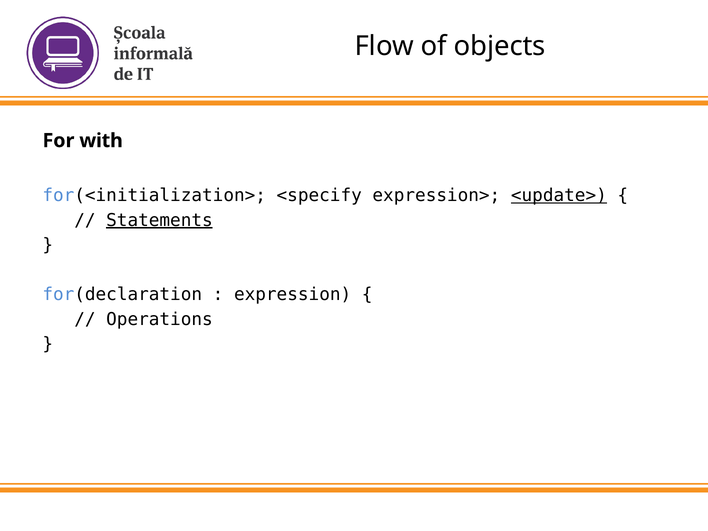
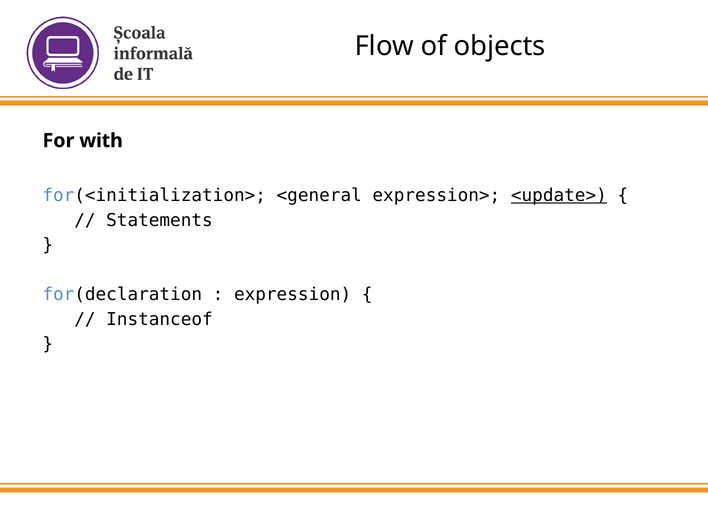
<specify: <specify -> <general (319, 195)
Statements underline: present -> none (159, 220)
Operations: Operations -> Instanceof (159, 319)
